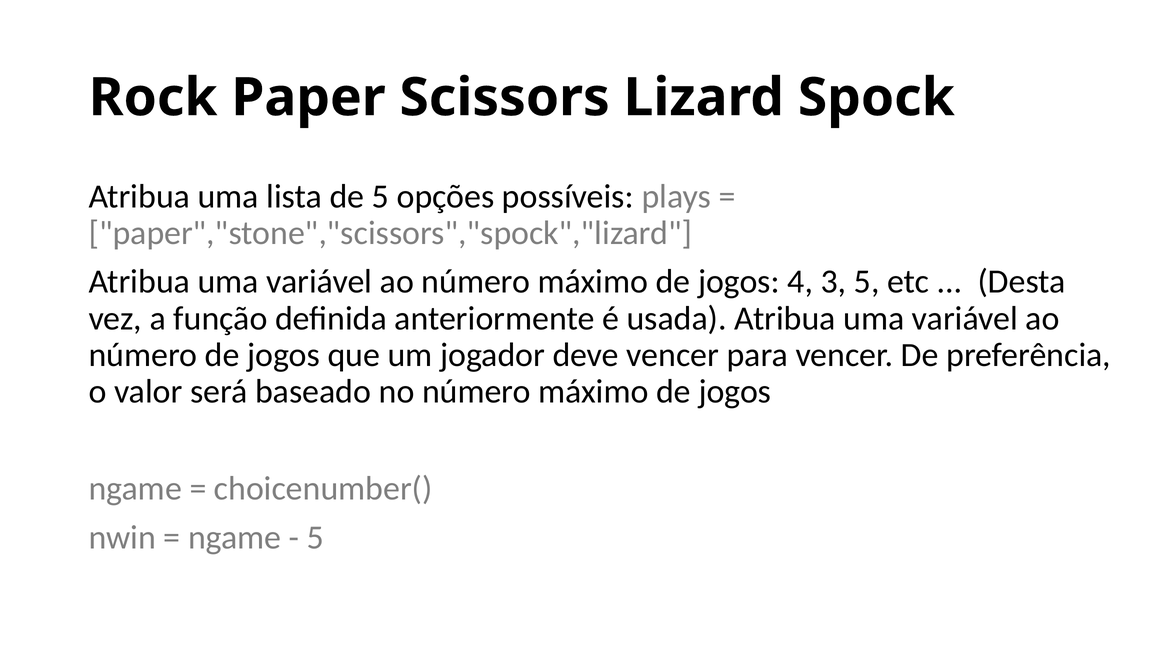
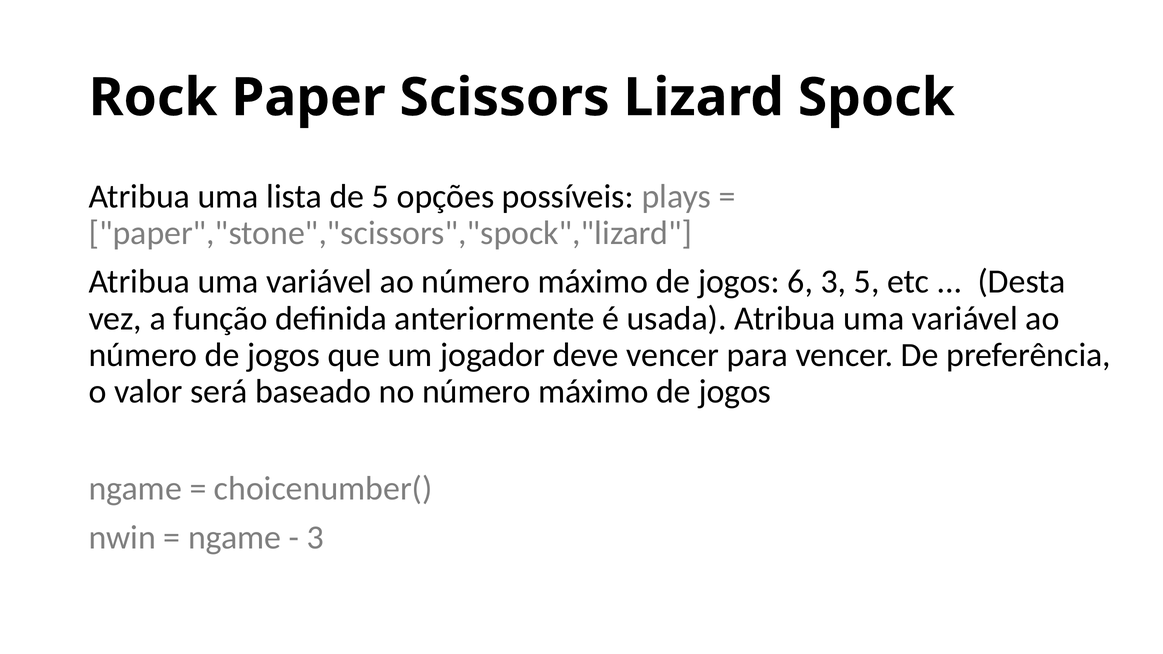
4: 4 -> 6 (800, 282)
5: 5 -> 3 (315, 538)
